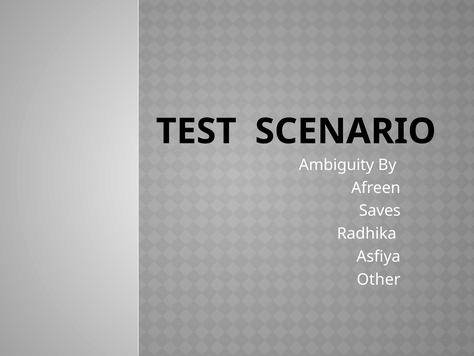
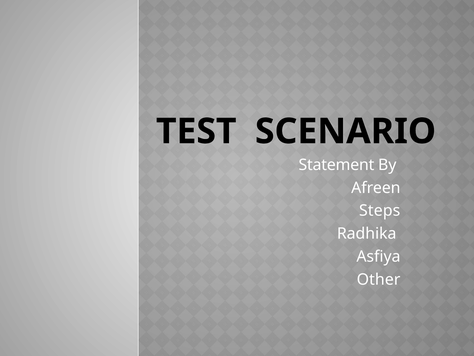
Ambiguity: Ambiguity -> Statement (336, 165)
Saves: Saves -> Steps (380, 210)
